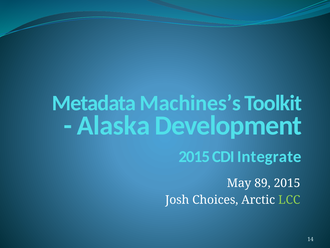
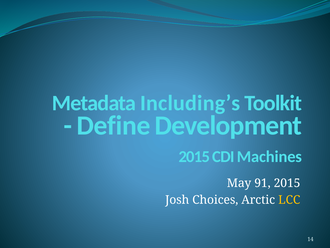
Machines’s: Machines’s -> Including’s (190, 103)
Alaska: Alaska -> Define (113, 125)
Integrate: Integrate -> Machines (269, 156)
89: 89 -> 91 (262, 183)
LCC colour: light green -> yellow (289, 200)
